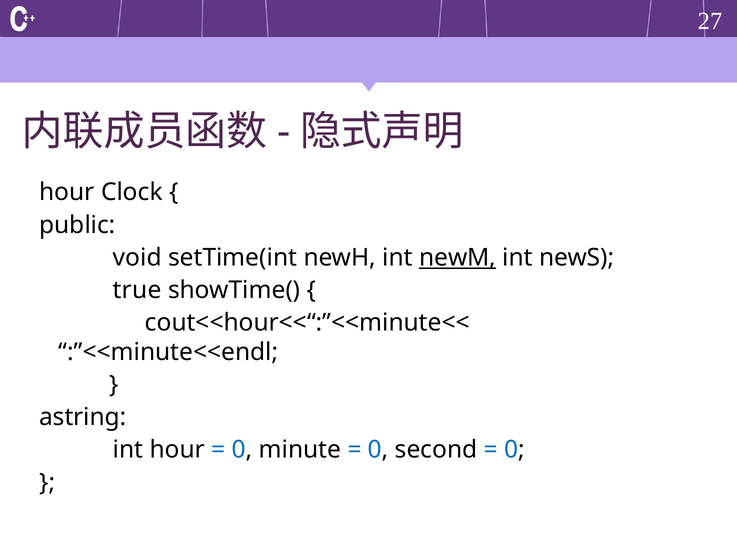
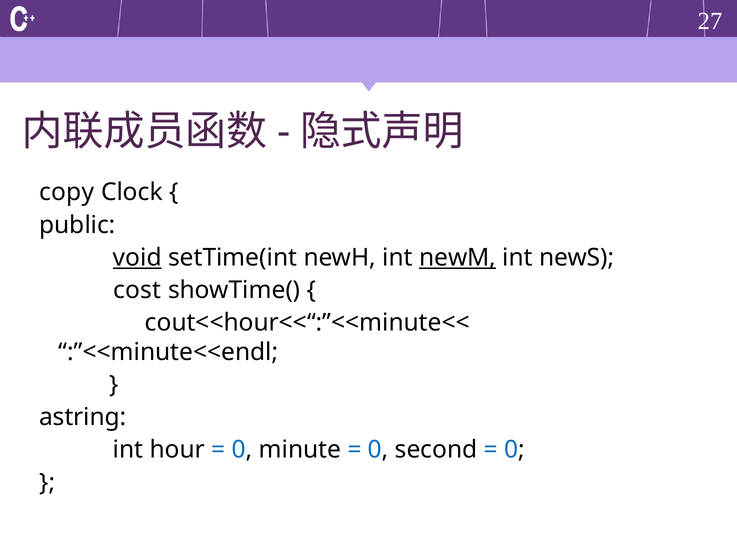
hour: hour -> copy (67, 192)
void underline: none -> present (137, 257)
true: true -> cost (137, 290)
